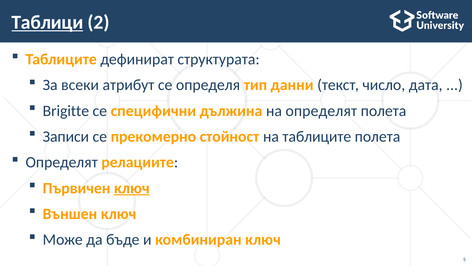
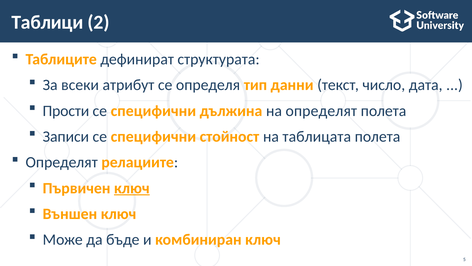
Таблици underline: present -> none (47, 22)
Brigitte: Brigitte -> Прости (66, 111)
прекомерно: прекомерно -> специфични (153, 136)
на таблиците: таблиците -> таблицата (317, 136)
